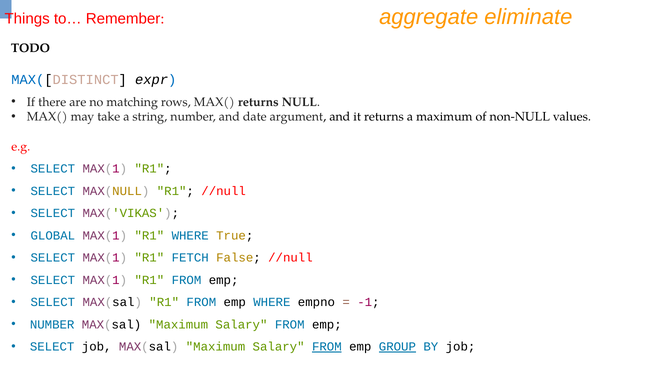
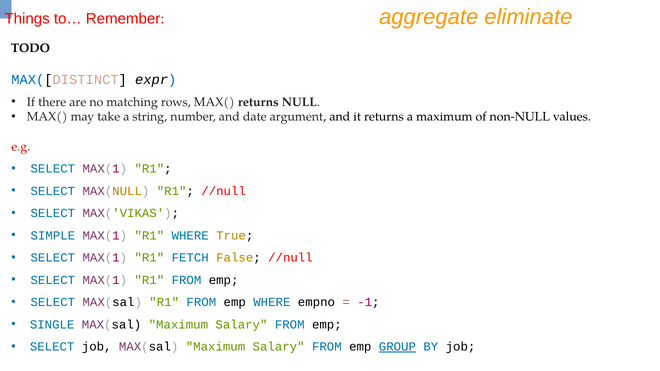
GLOBAL: GLOBAL -> SIMPLE (53, 236)
NUMBER: NUMBER -> SINGLE (52, 325)
FROM underline: present -> none (327, 347)
